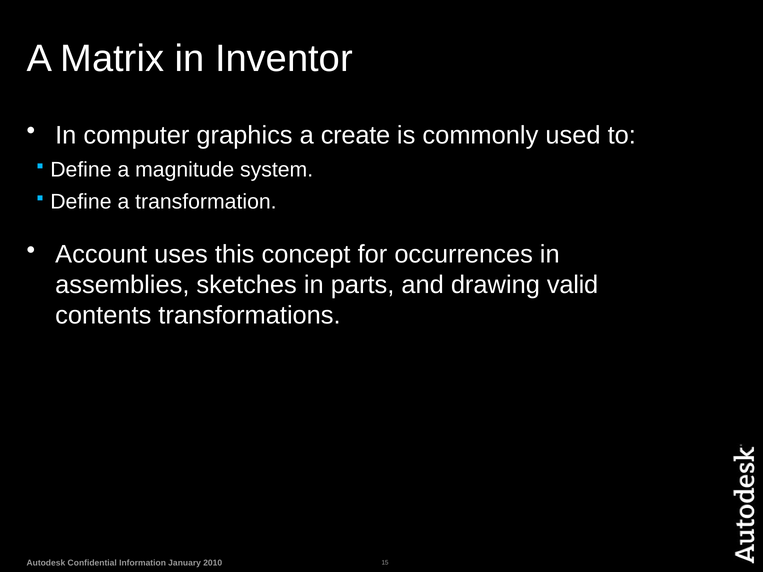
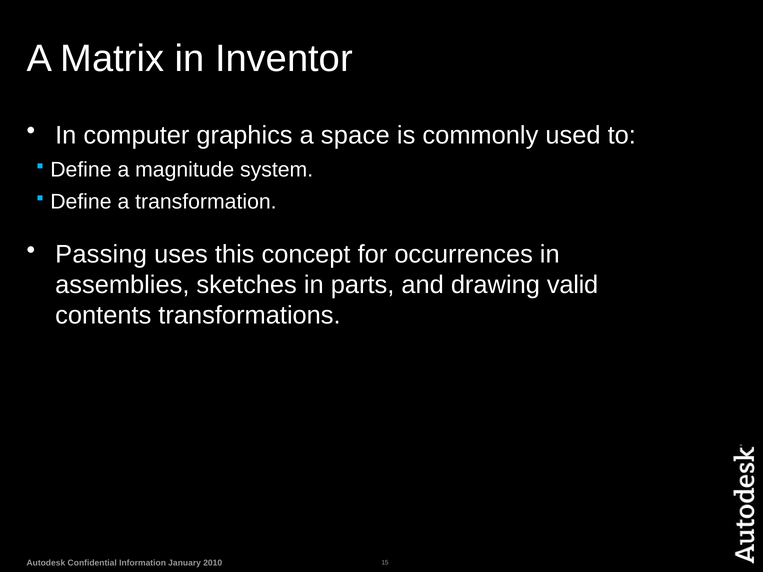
create: create -> space (355, 135)
Account: Account -> Passing (101, 254)
